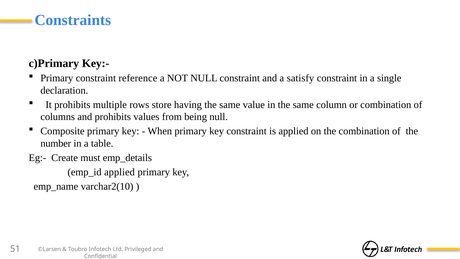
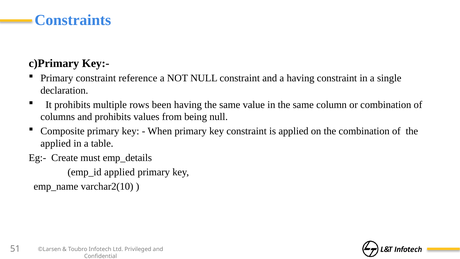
a satisfy: satisfy -> having (301, 78)
store: store -> been (162, 105)
number: number -> applied (56, 143)
